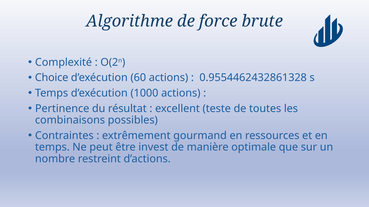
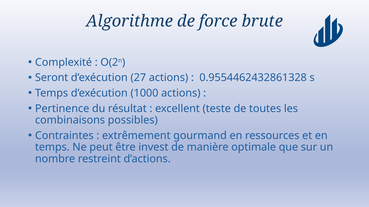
Choice: Choice -> Seront (52, 78)
60: 60 -> 27 (138, 78)
